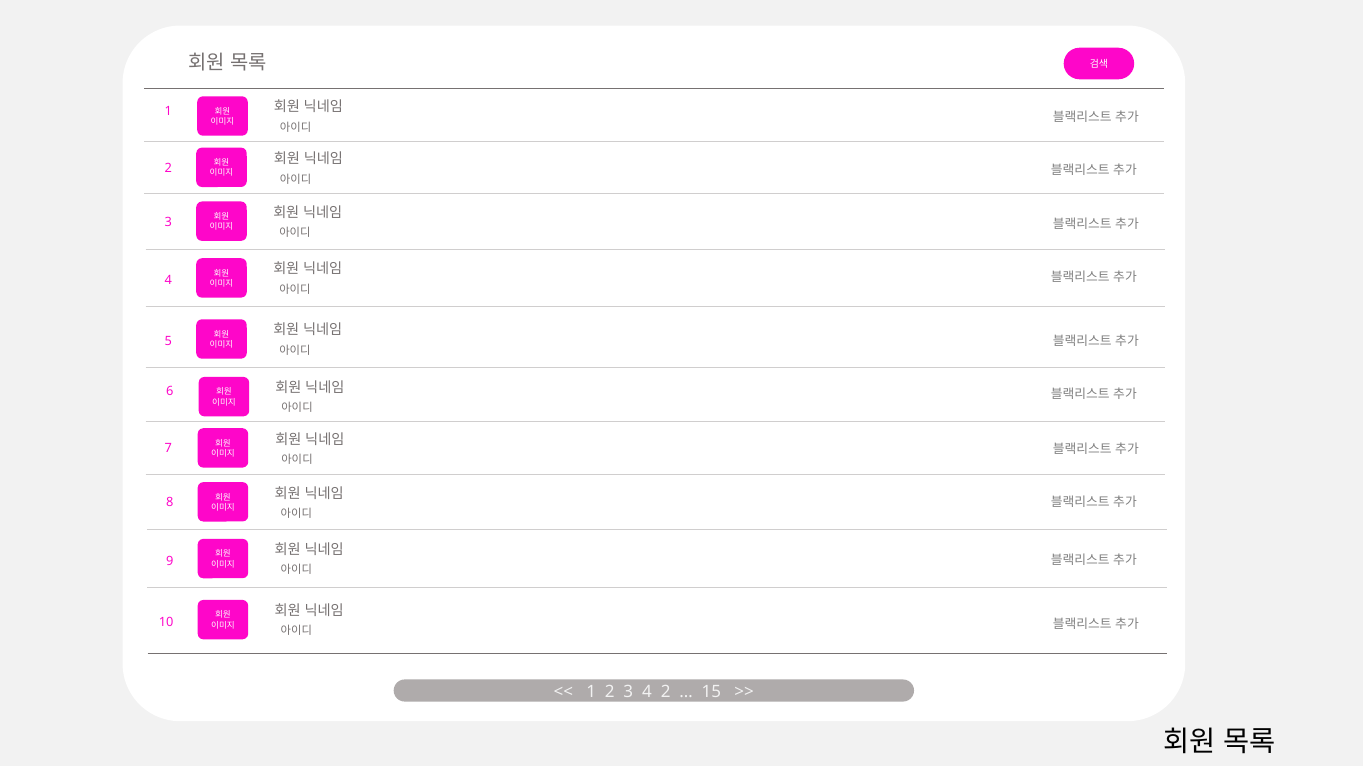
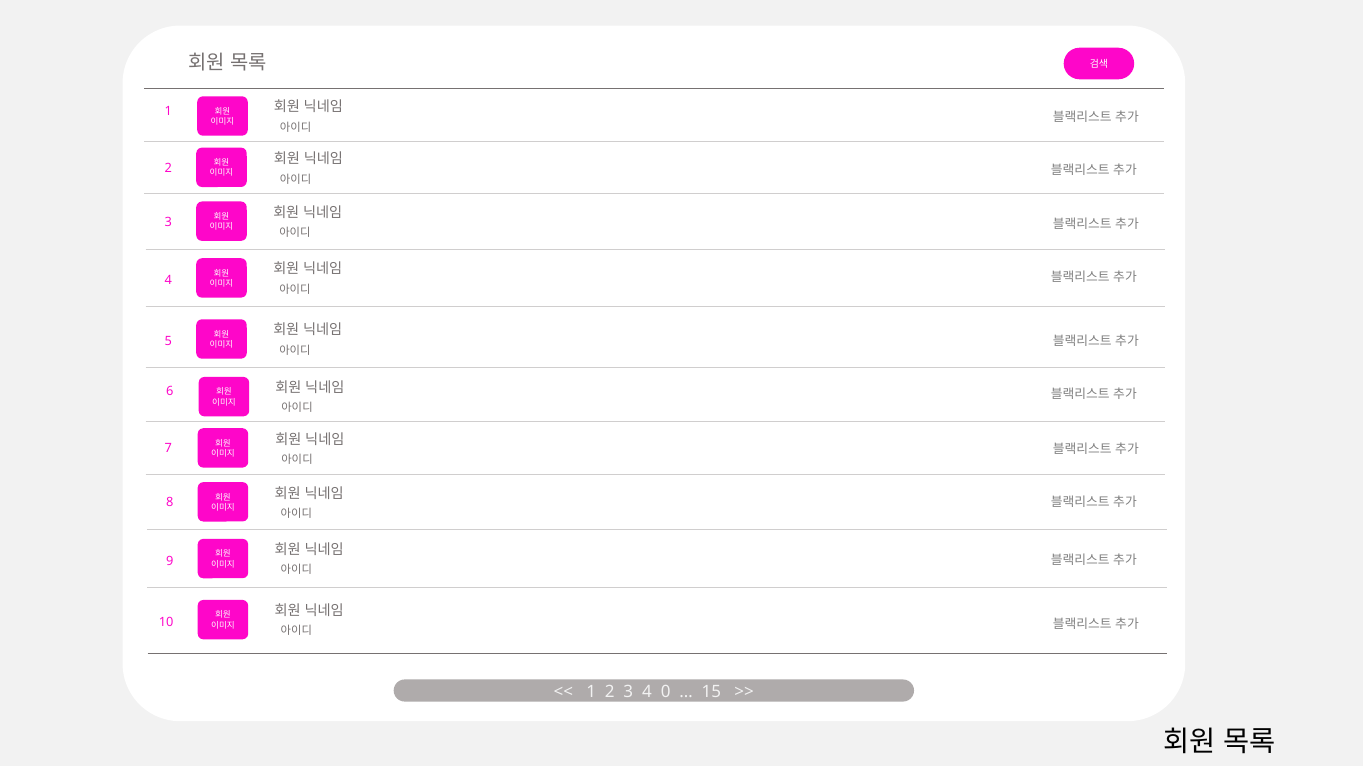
4 2: 2 -> 0 (666, 692)
